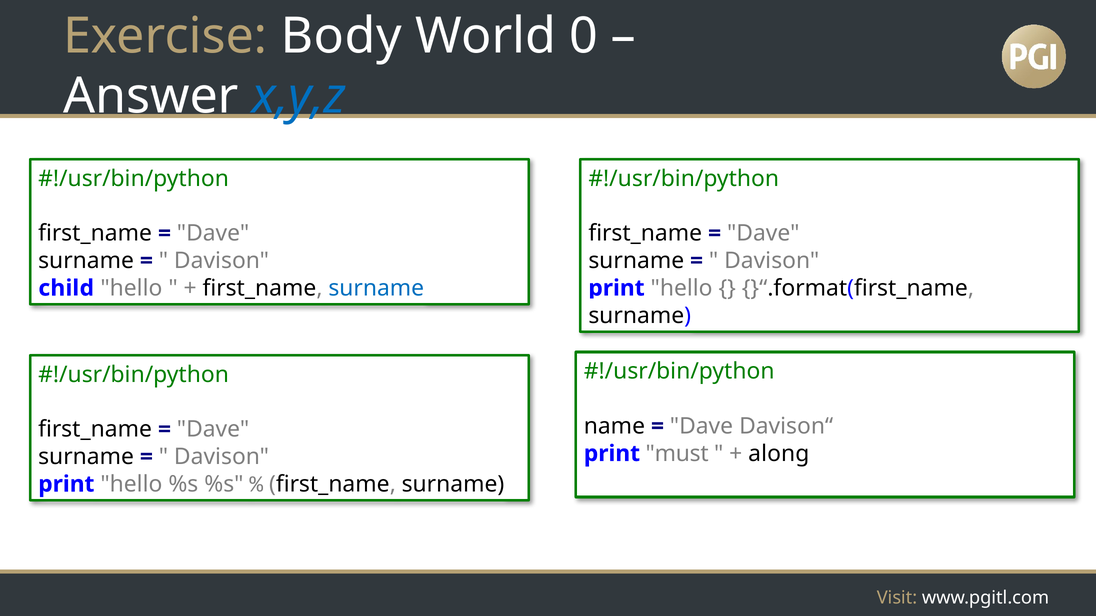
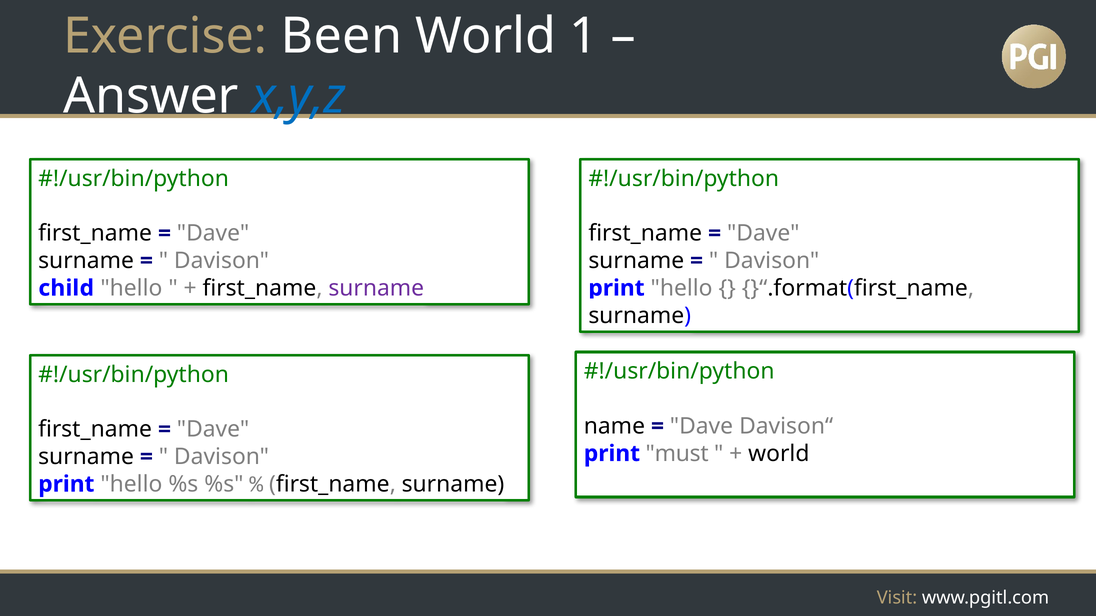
Body: Body -> Been (341, 36)
0: 0 -> 1 (584, 36)
surname colour: blue -> purple (376, 288)
along: along -> world (779, 454)
